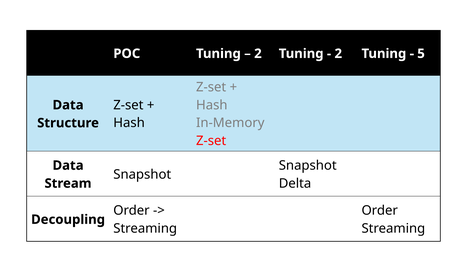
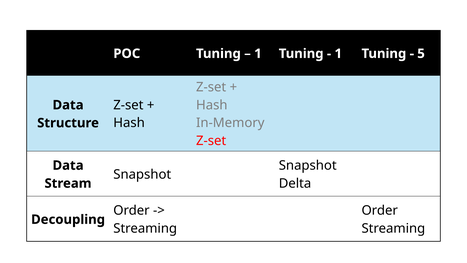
2: 2 -> 1 (258, 54)
2: 2 -> 1 (338, 54)
